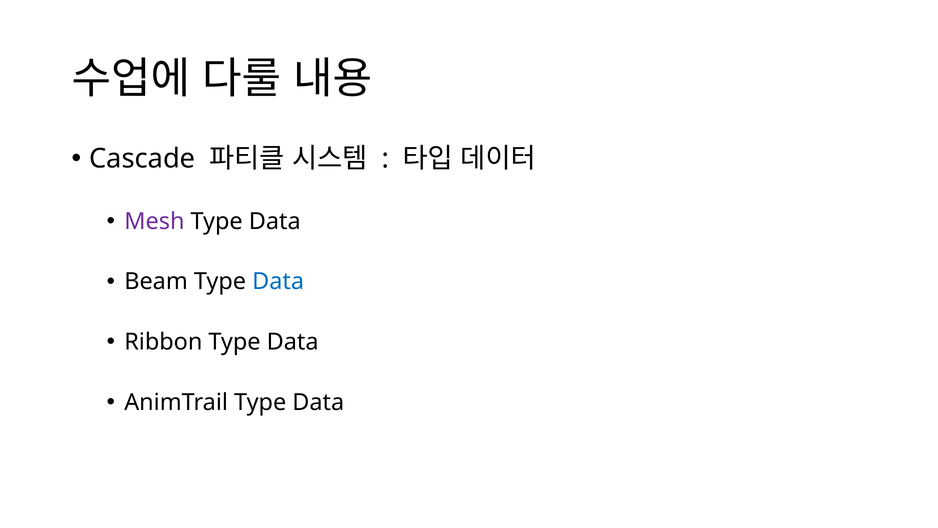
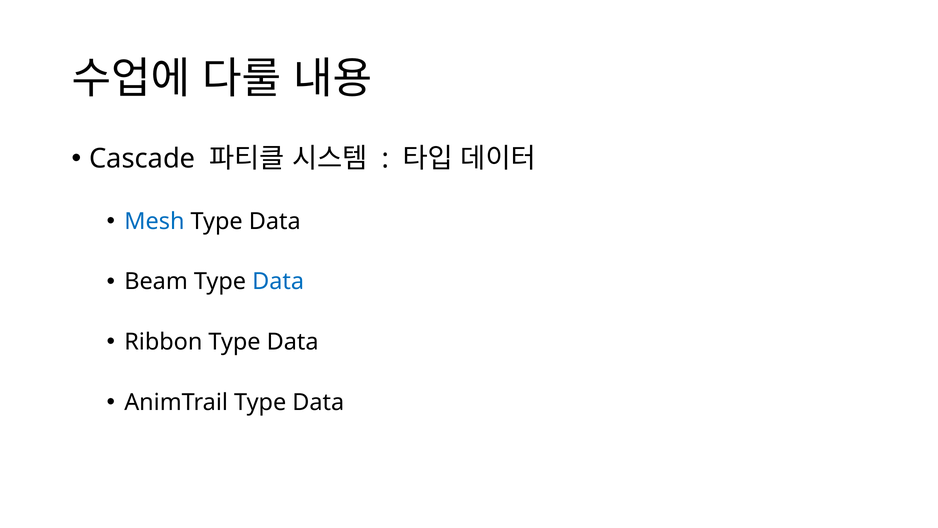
Mesh colour: purple -> blue (154, 221)
